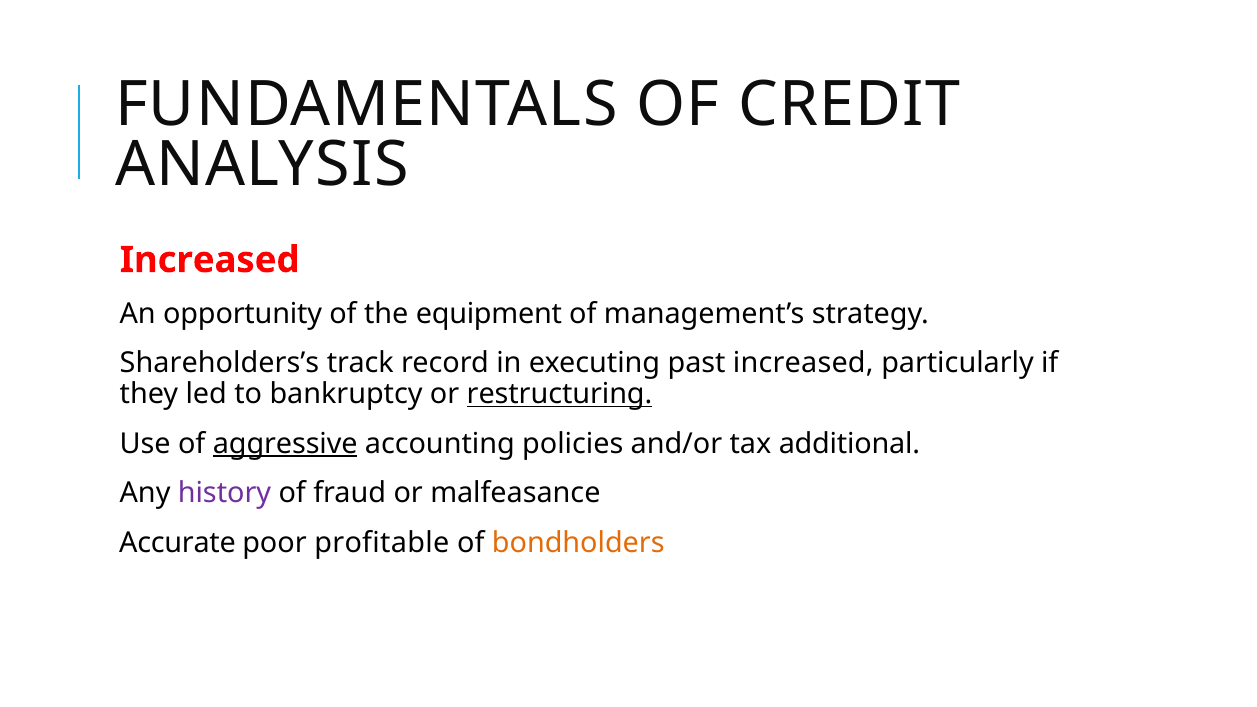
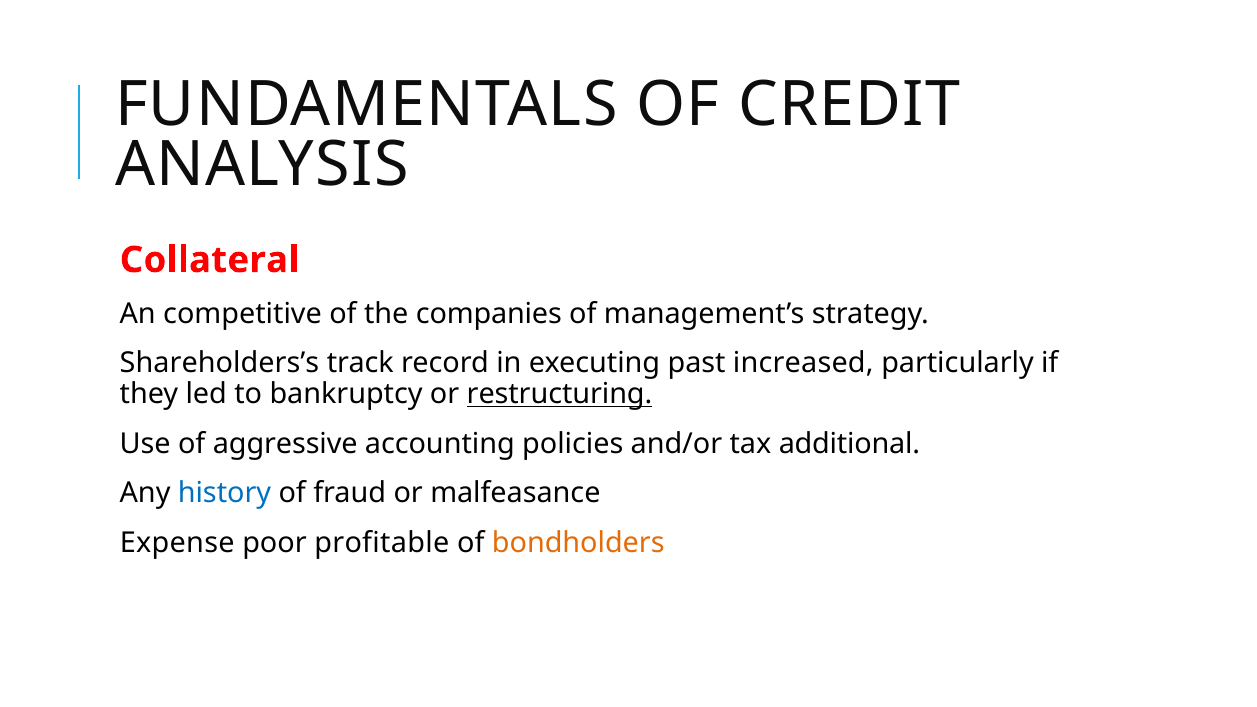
Increased: Increased -> Collateral (209, 260)
opportunity: opportunity -> competitive (243, 314)
equipment: equipment -> companies (489, 314)
aggressive underline: present -> none (285, 444)
history colour: purple -> blue (224, 493)
Accurate: Accurate -> Expense (177, 543)
